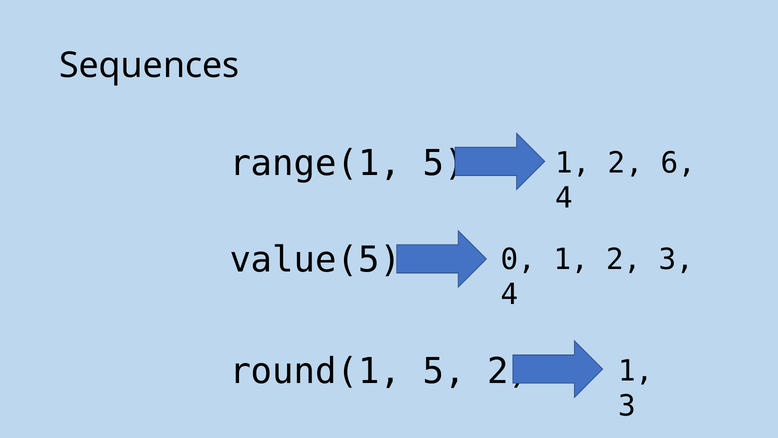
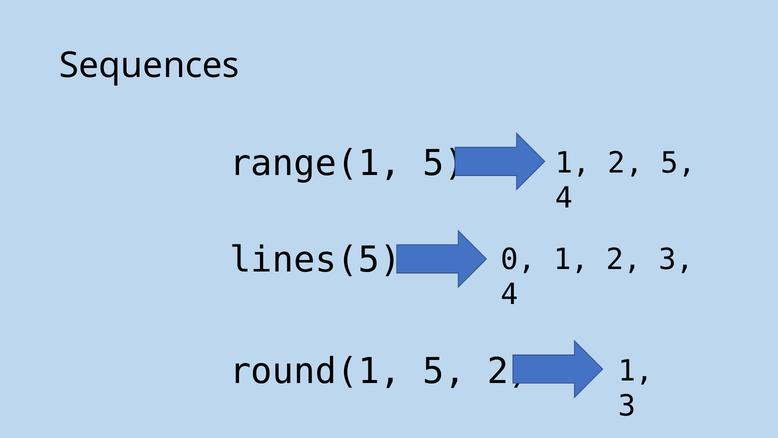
2 6: 6 -> 5 (678, 163)
value(5: value(5 -> lines(5 (315, 260)
